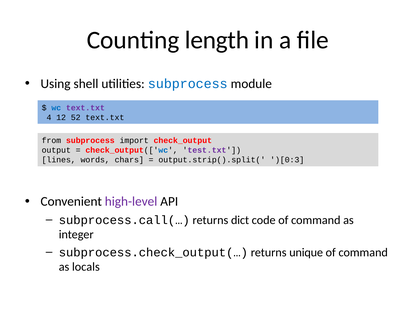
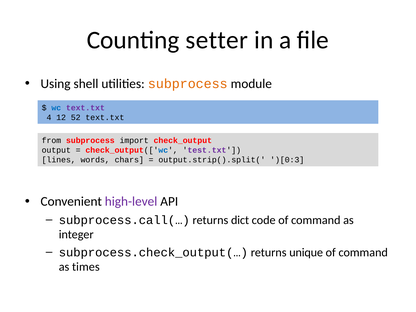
length: length -> setter (217, 40)
subprocess colour: blue -> orange (188, 84)
locals: locals -> times (86, 267)
